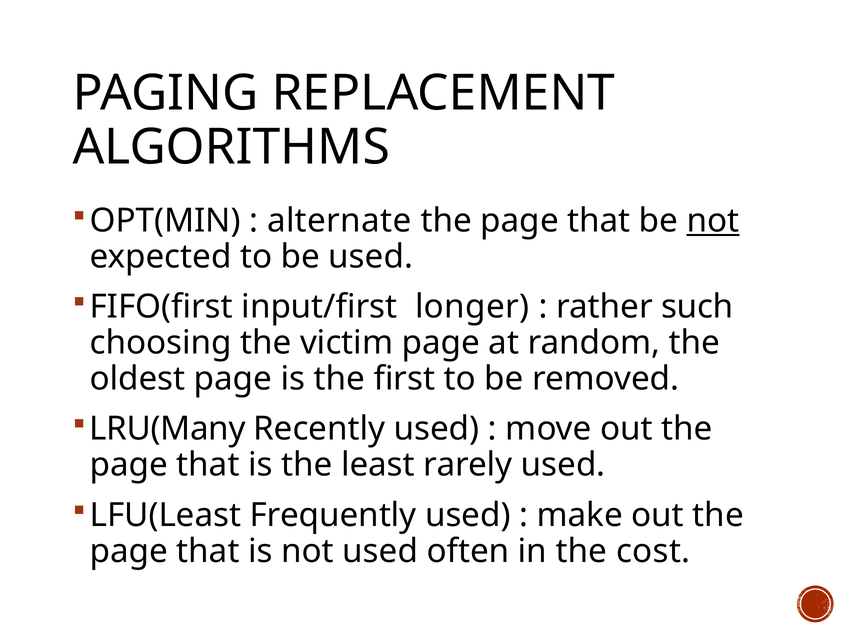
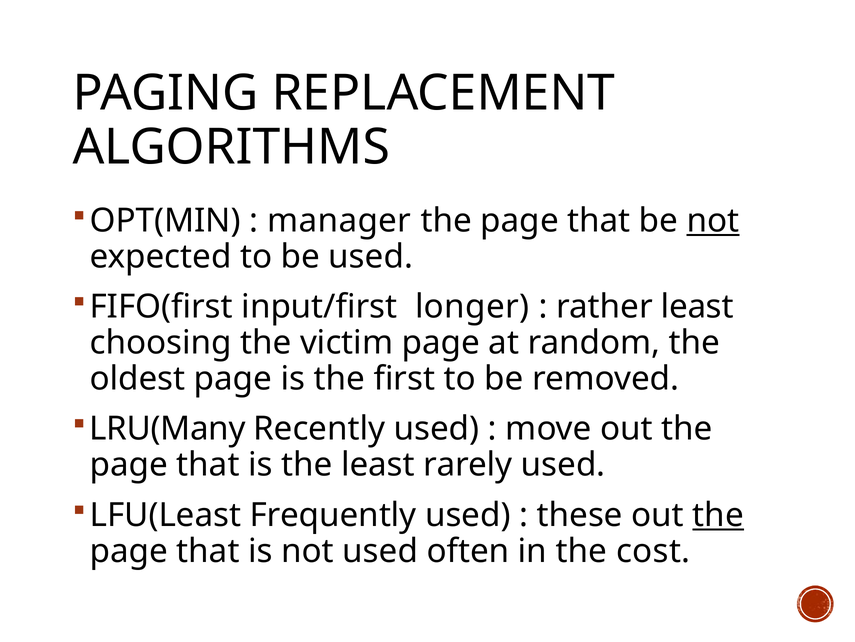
alternate: alternate -> manager (339, 220)
rather such: such -> least (697, 306)
make: make -> these (580, 515)
the underline: none -> present (718, 515)
